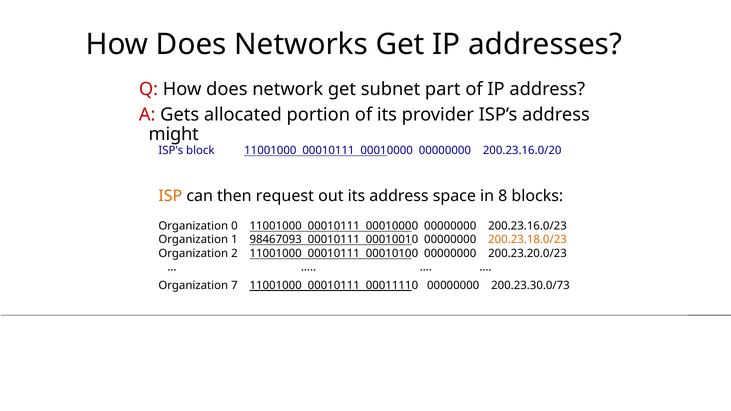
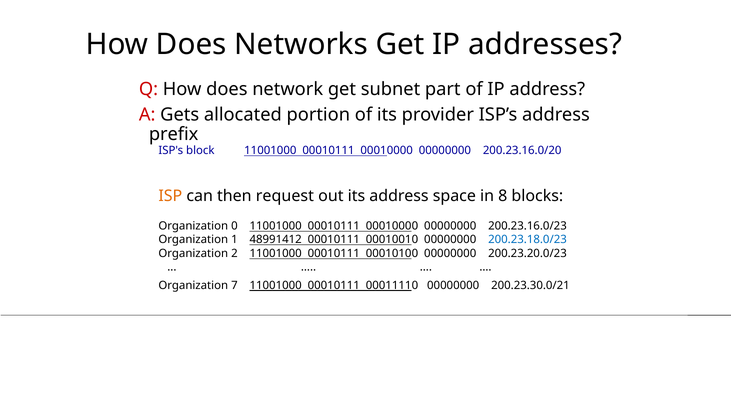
might: might -> prefix (174, 134)
98467093: 98467093 -> 48991412 (276, 240)
200.23.18.0/23 colour: orange -> blue (527, 240)
200.23.30.0/73: 200.23.30.0/73 -> 200.23.30.0/21 (530, 285)
